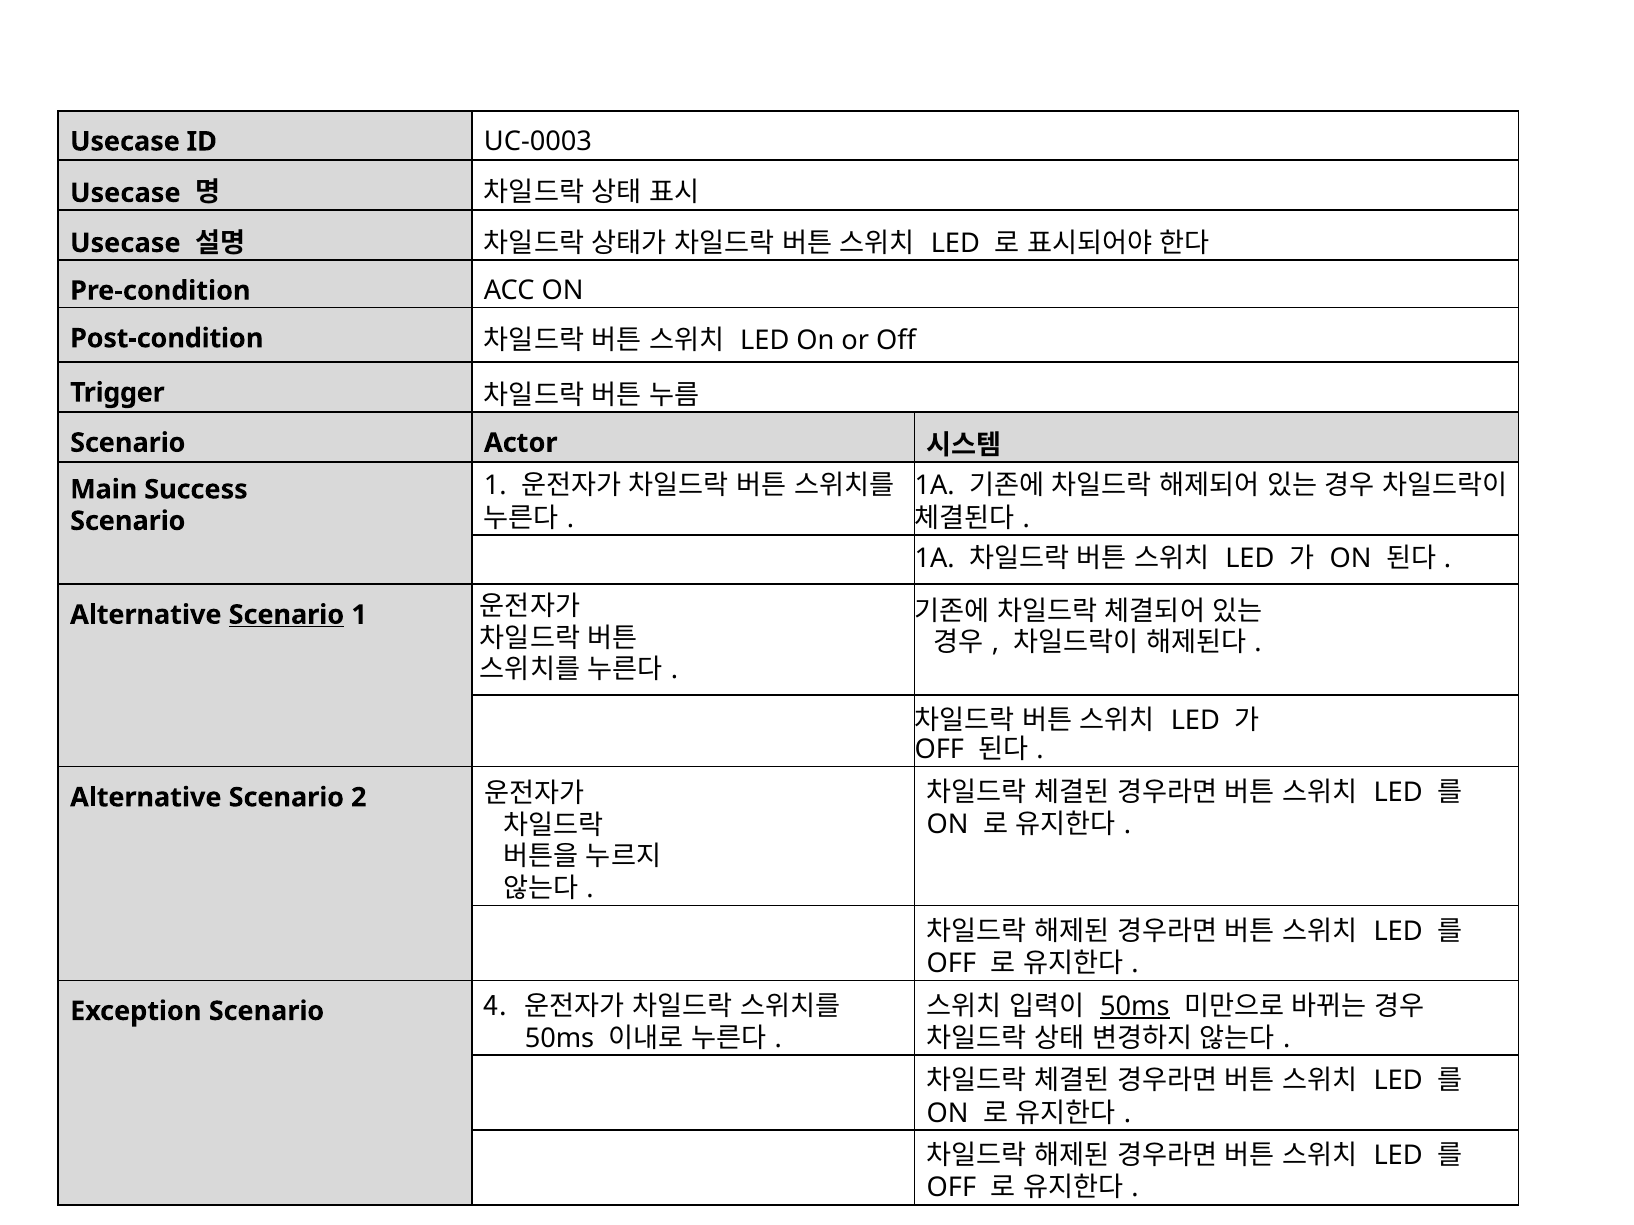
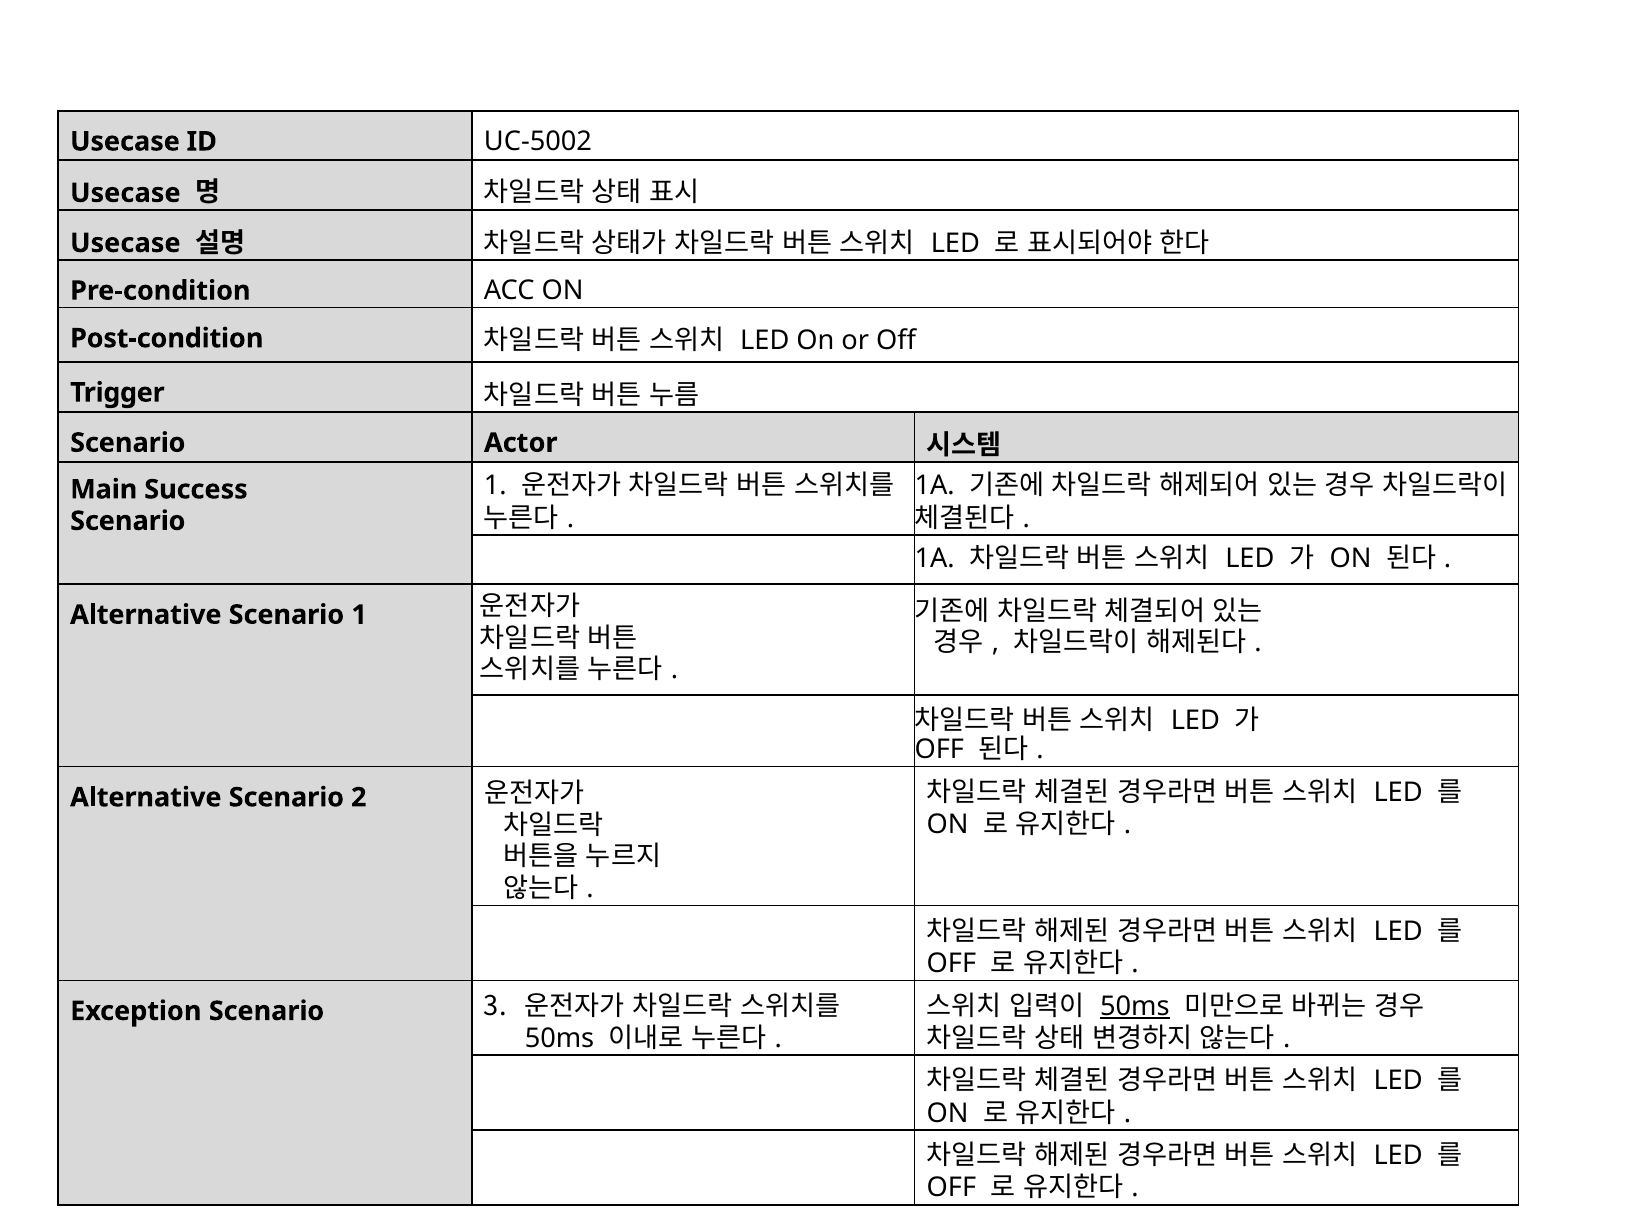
UC-0003: UC-0003 -> UC-5002 (538, 142)
Scenario underline: present -> none (286, 615)
4: 4 -> 3 (495, 1007)
